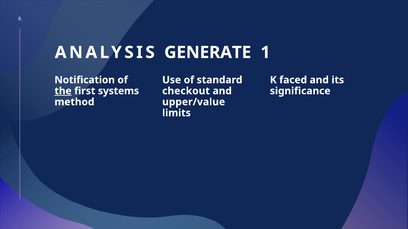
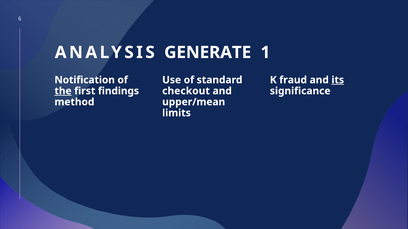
faced: faced -> fraud (293, 80)
its underline: none -> present (338, 80)
systems: systems -> findings (118, 91)
upper/value: upper/value -> upper/mean (194, 102)
